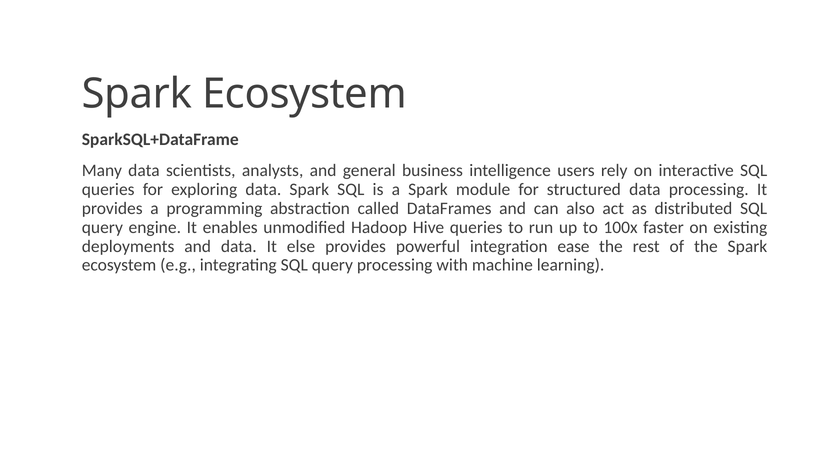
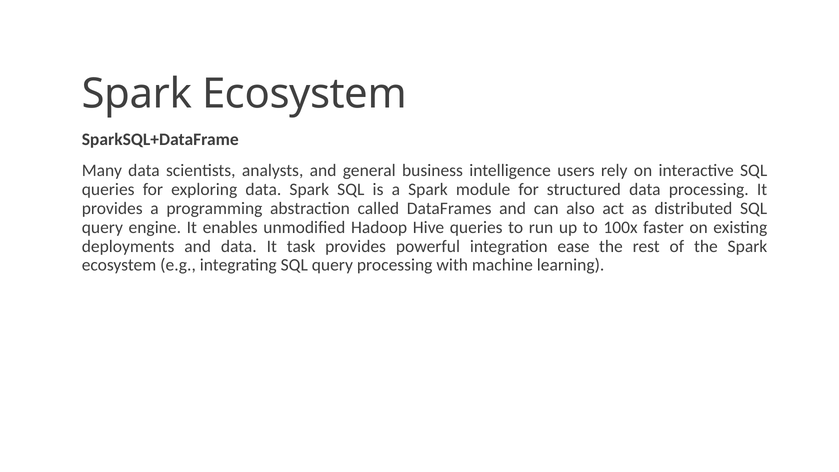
else: else -> task (301, 246)
